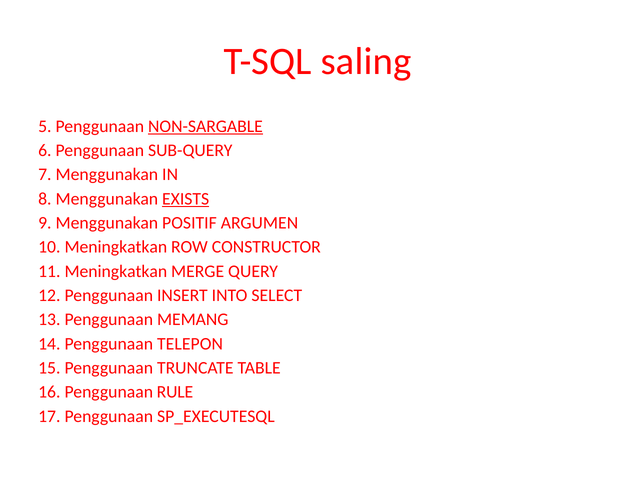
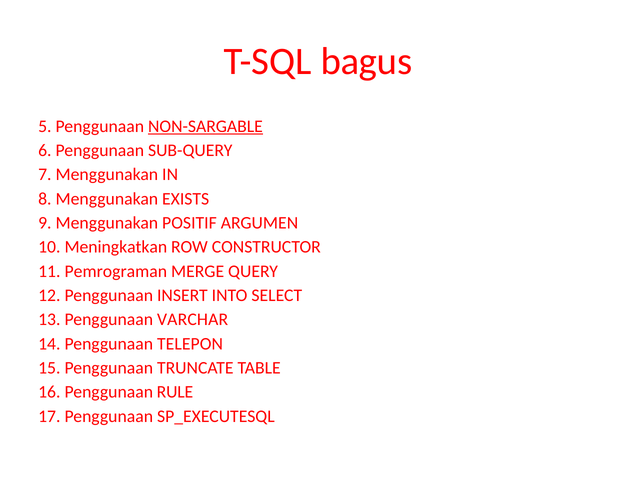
saling: saling -> bagus (366, 62)
EXISTS underline: present -> none (186, 199)
11 Meningkatkan: Meningkatkan -> Pemrograman (116, 271)
MEMANG: MEMANG -> VARCHAR (193, 320)
